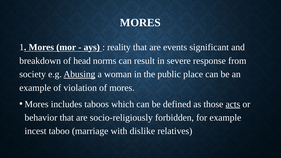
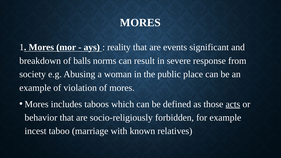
head: head -> balls (82, 61)
Abusing underline: present -> none (79, 74)
dislike: dislike -> known (142, 131)
